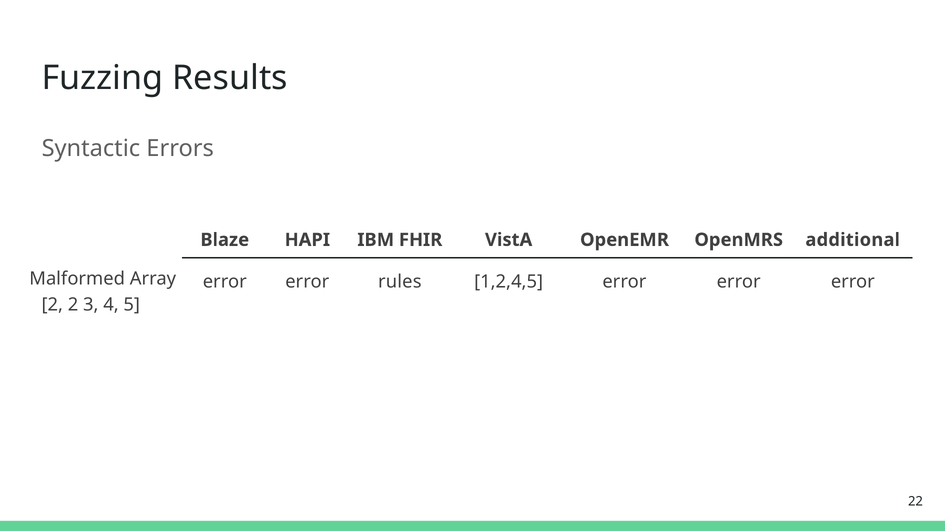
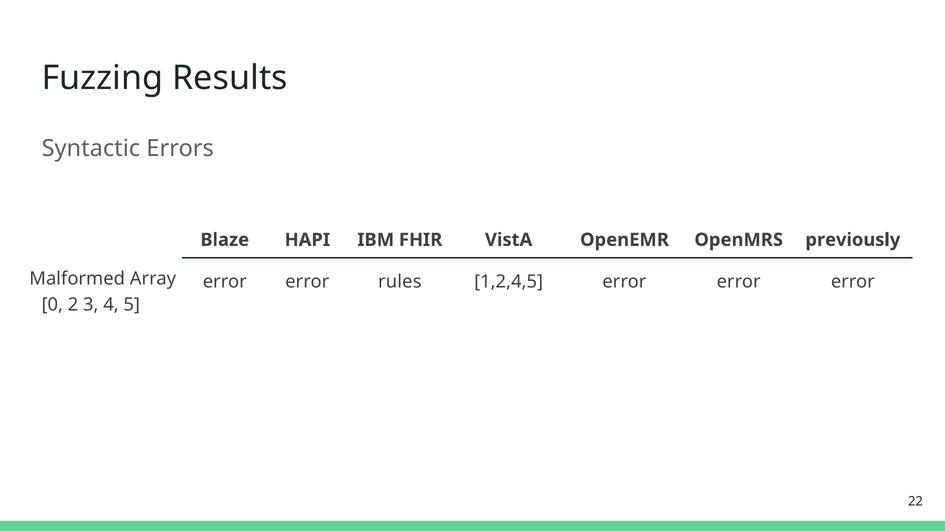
additional: additional -> previously (853, 240)
2: 2 -> 0 (52, 305)
